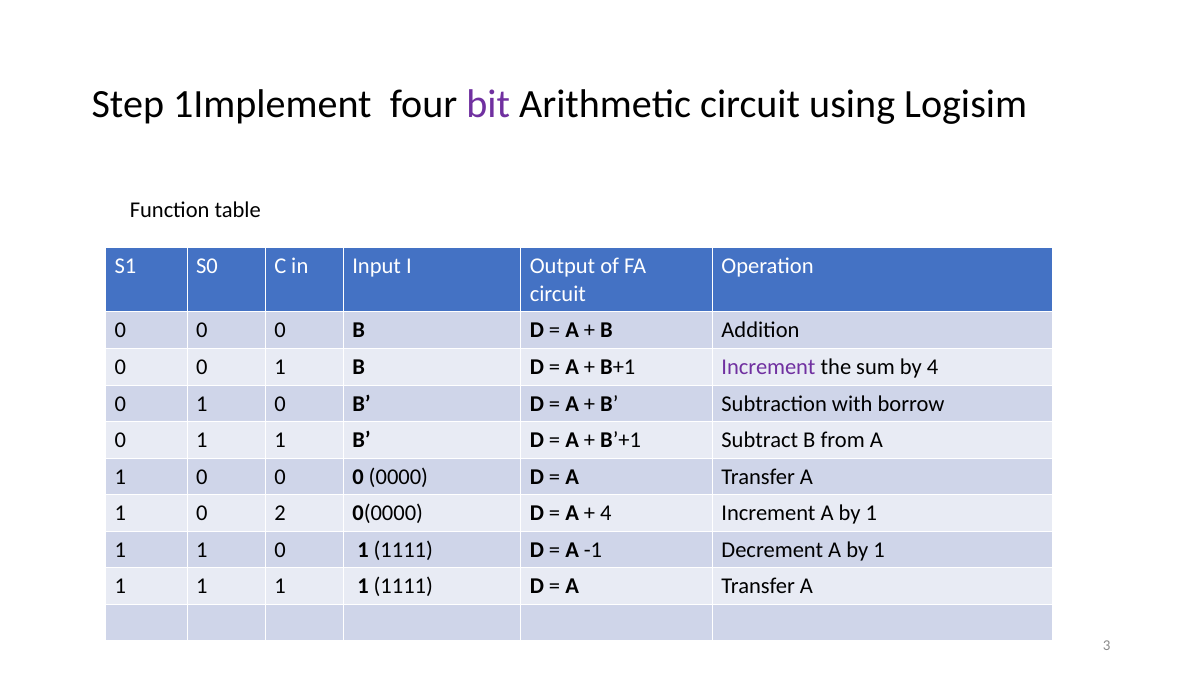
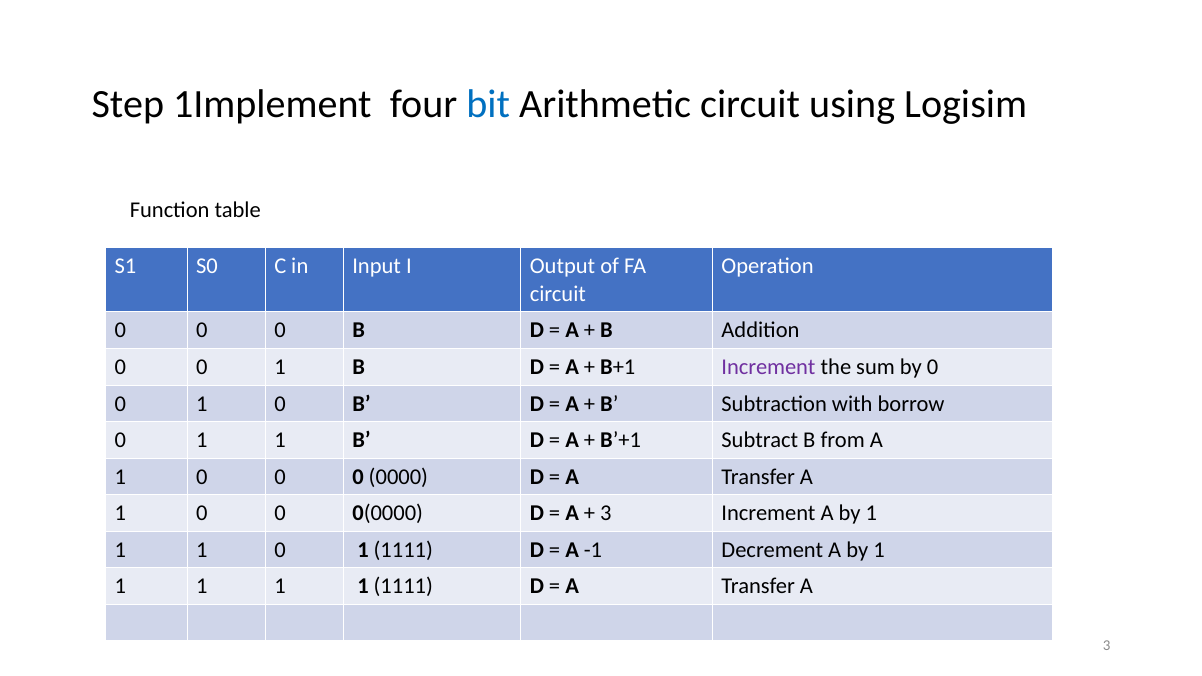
bit colour: purple -> blue (488, 104)
by 4: 4 -> 0 (933, 367)
2: 2 -> 0 (280, 513)
4: 4 -> 3 (606, 513)
